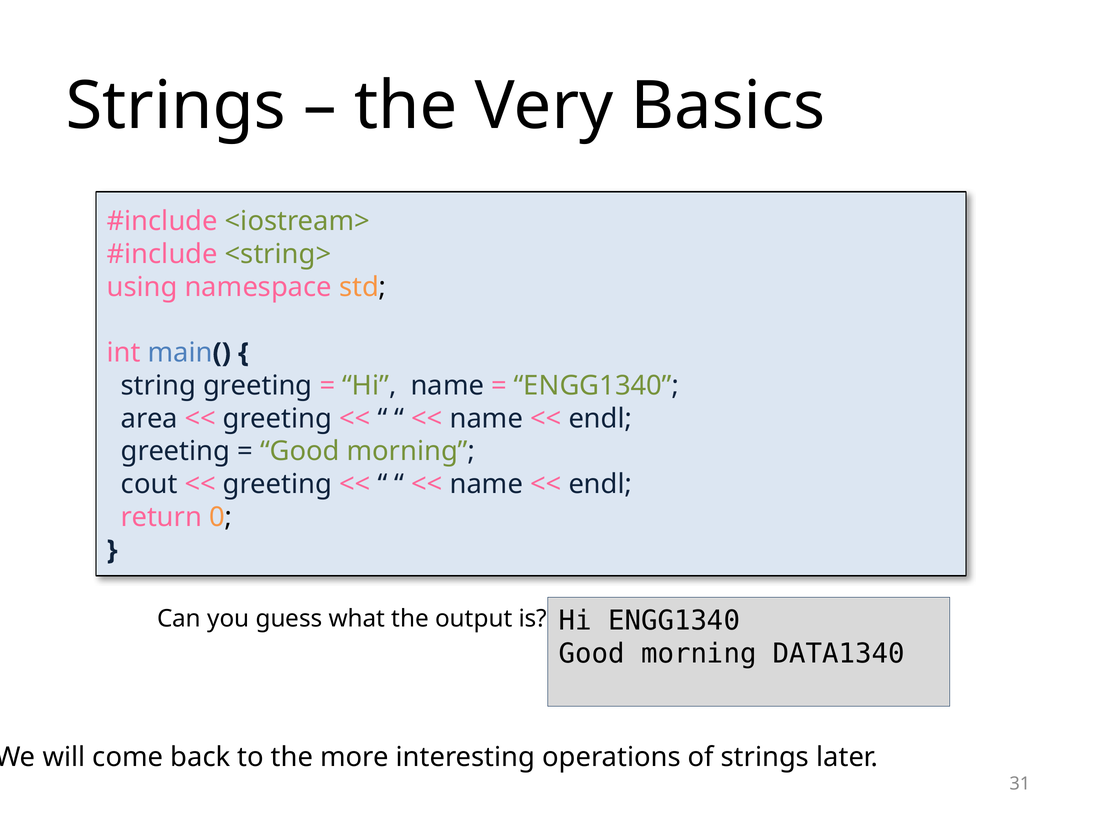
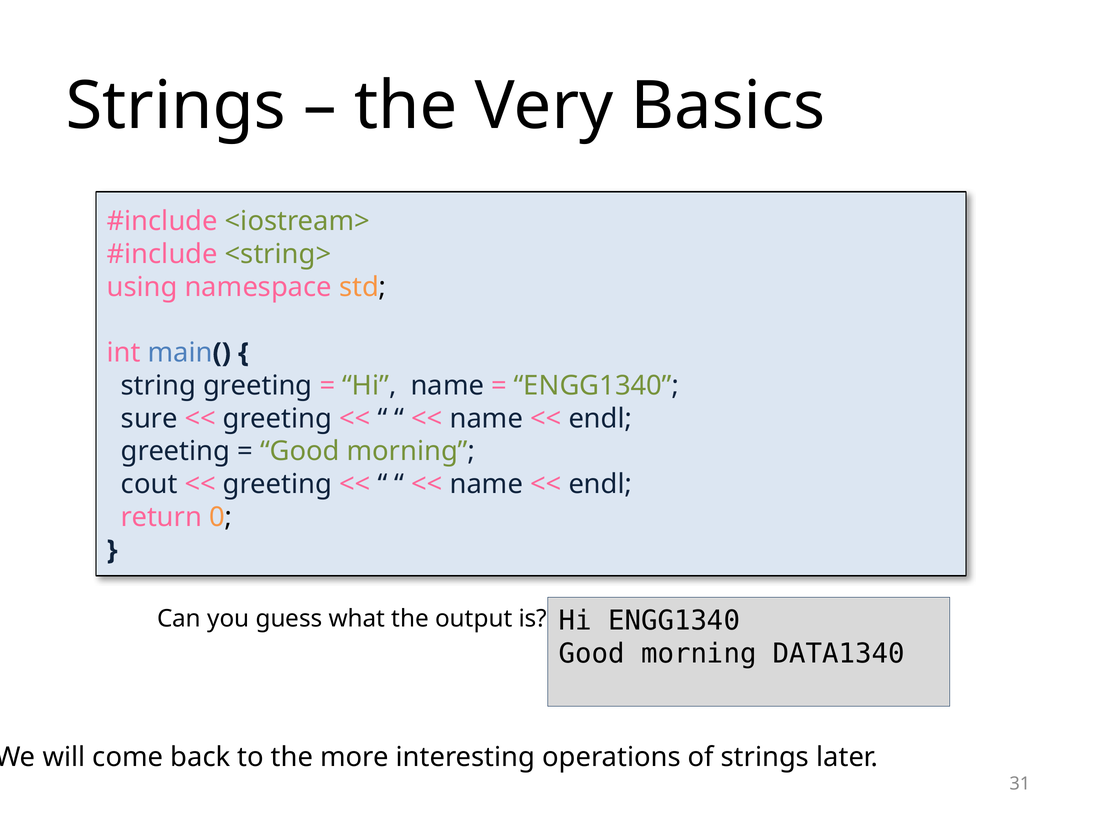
area: area -> sure (149, 419)
